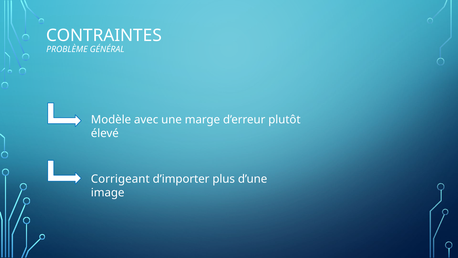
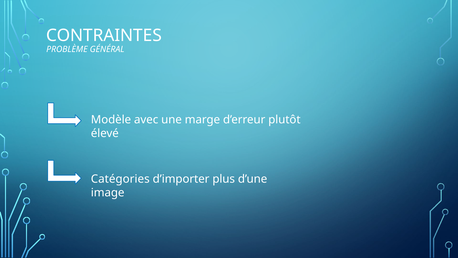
Corrigeant: Corrigeant -> Catégories (120, 179)
